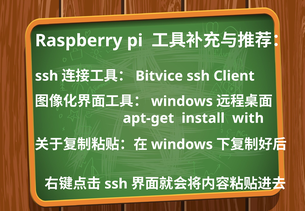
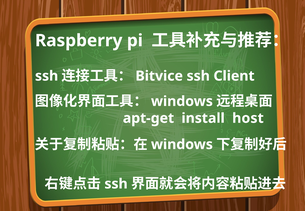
with: with -> host (248, 118)
